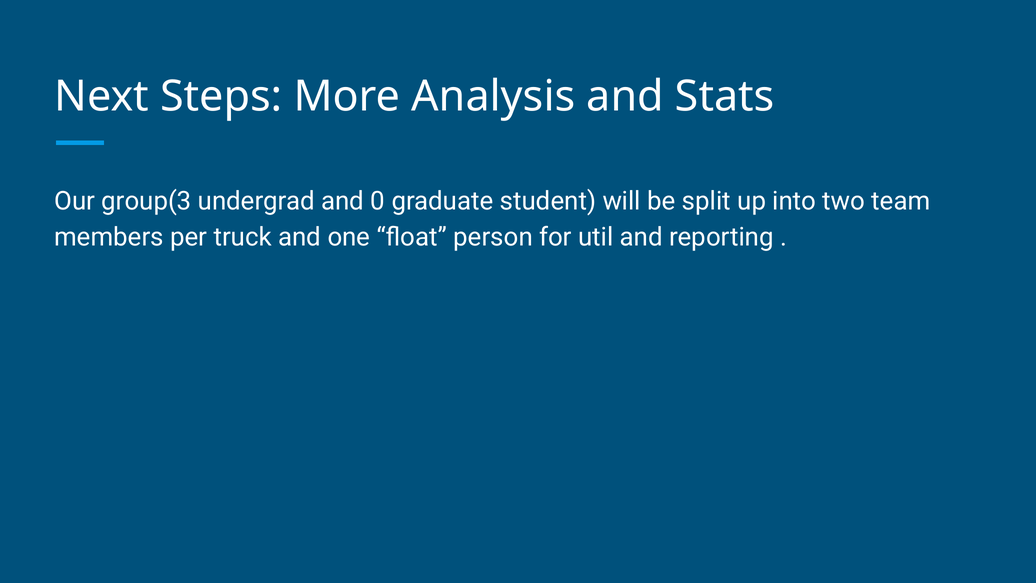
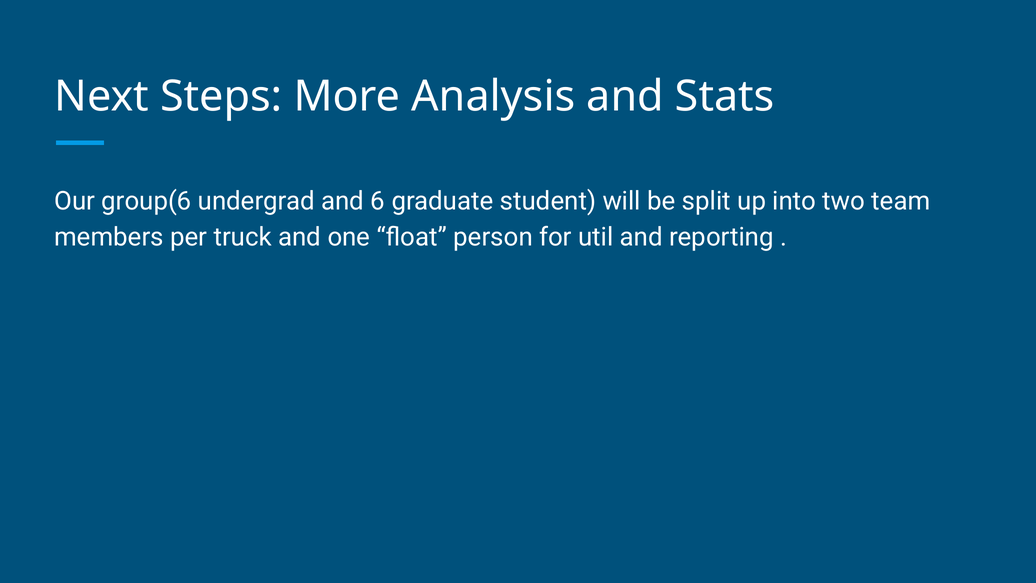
group(3: group(3 -> group(6 (146, 201)
0: 0 -> 6 (378, 201)
